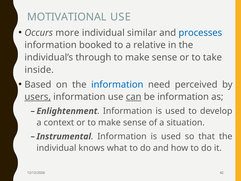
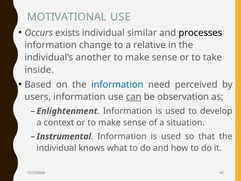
more: more -> exists (67, 33)
processes colour: blue -> black (200, 33)
booked: booked -> change (95, 45)
through: through -> another (93, 57)
users underline: present -> none (38, 97)
be information: information -> observation (183, 97)
